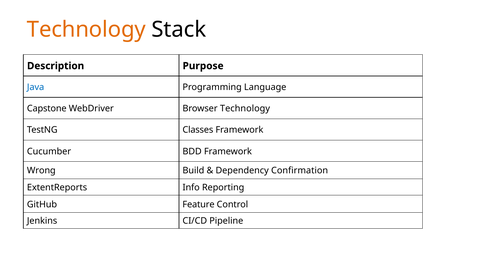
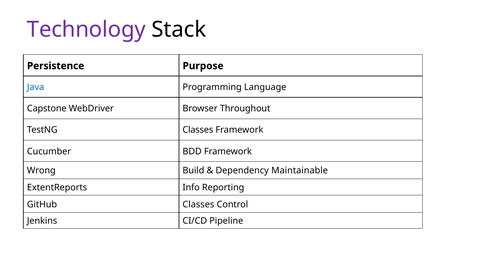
Technology colour: orange -> purple (86, 30)
Description: Description -> Persistence (56, 66)
Browser Technology: Technology -> Throughout (245, 108)
Confirmation: Confirmation -> Maintainable (300, 170)
GitHub Feature: Feature -> Classes (198, 204)
